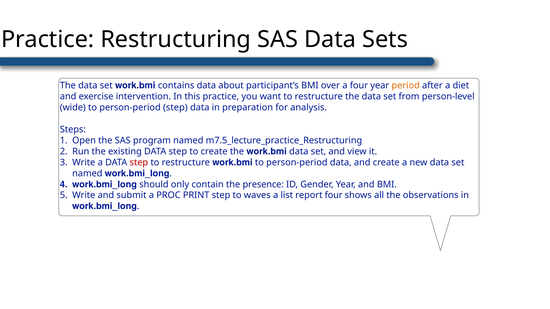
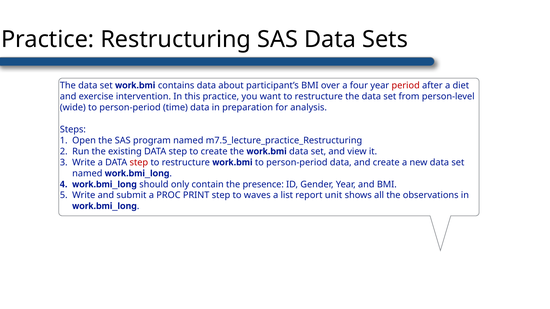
period colour: orange -> red (406, 86)
person-period step: step -> time (175, 108)
report four: four -> unit (334, 196)
